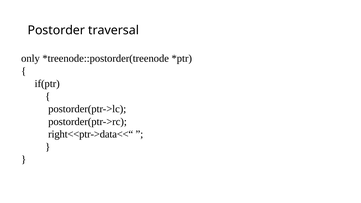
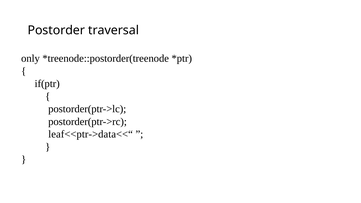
right<<ptr->data<<“: right<<ptr->data<<“ -> leaf<<ptr->data<<“ (91, 134)
